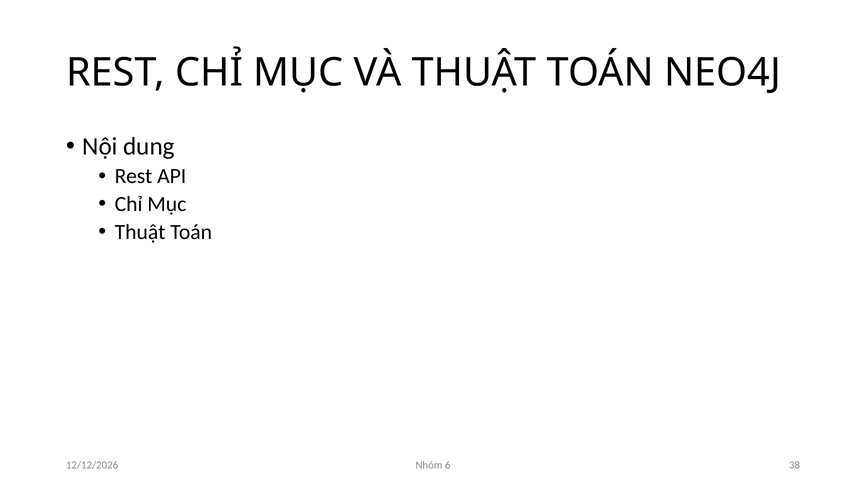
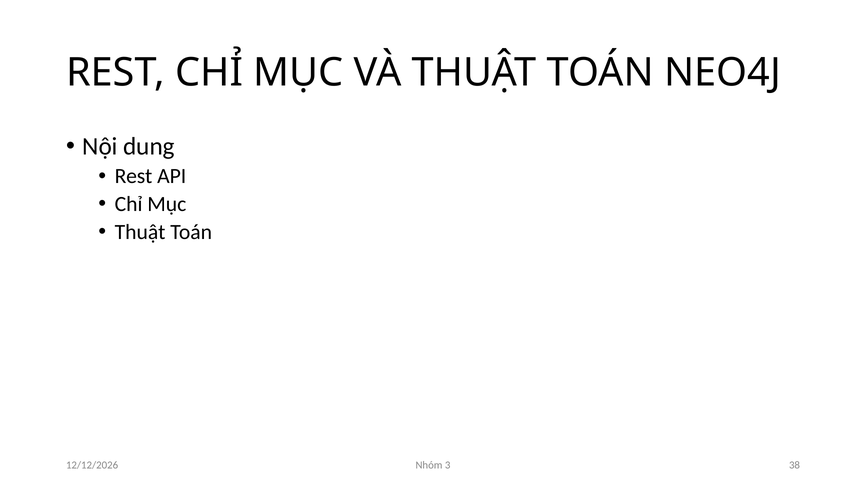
6: 6 -> 3 (448, 465)
